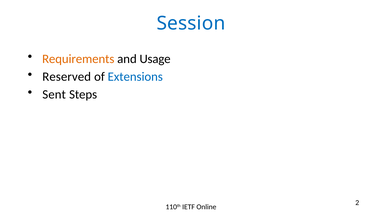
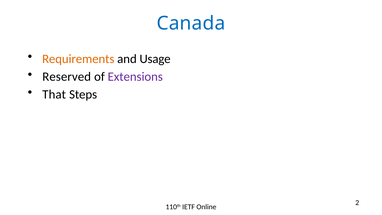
Session: Session -> Canada (191, 23)
Extensions colour: blue -> purple (135, 77)
Sent: Sent -> That (54, 94)
